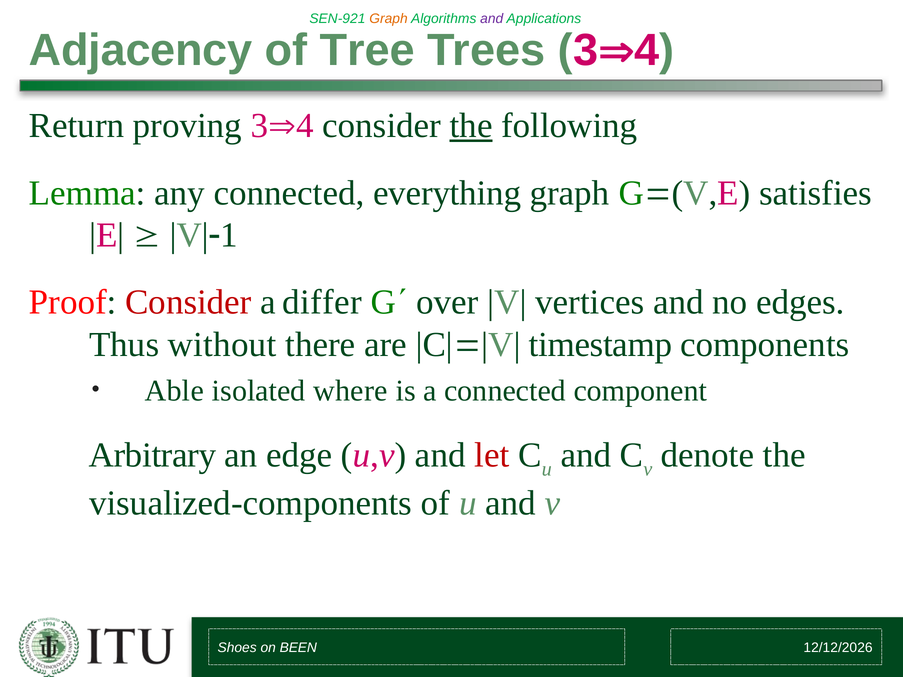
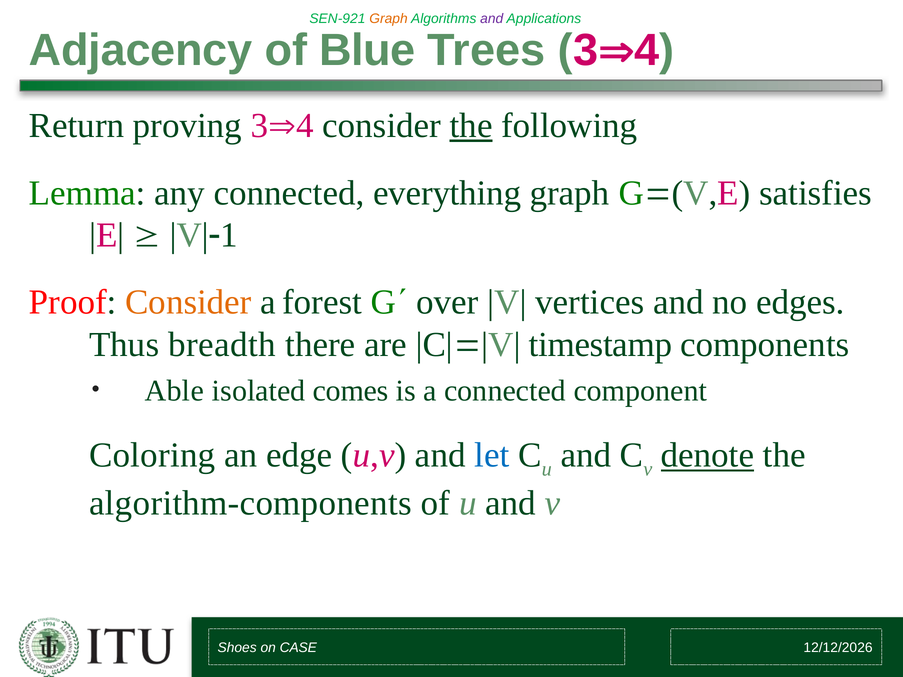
Tree: Tree -> Blue (367, 51)
Consider colour: red -> orange (188, 302)
differ: differ -> forest (322, 302)
without: without -> breadth (222, 345)
where: where -> comes (351, 391)
Arbitrary: Arbitrary -> Coloring (152, 456)
let colour: red -> blue (492, 456)
denote underline: none -> present (708, 456)
visualized-components: visualized-components -> algorithm-components (250, 503)
BEEN: BEEN -> CASE (298, 648)
